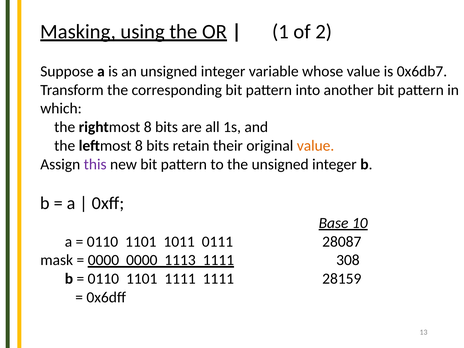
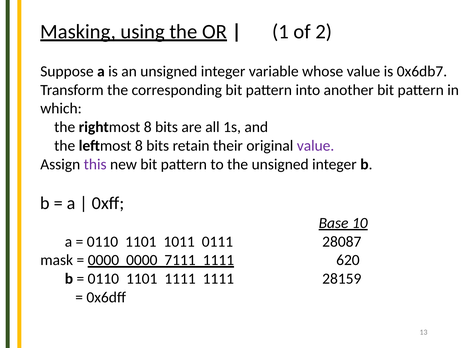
value colour: orange -> purple (316, 146)
1113: 1113 -> 7111 (180, 260)
308: 308 -> 620 (348, 260)
